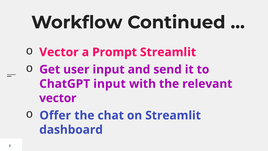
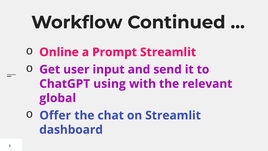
Vector: Vector -> Online (59, 52)
ChatGPT input: input -> using (110, 84)
vector: vector -> global (58, 98)
